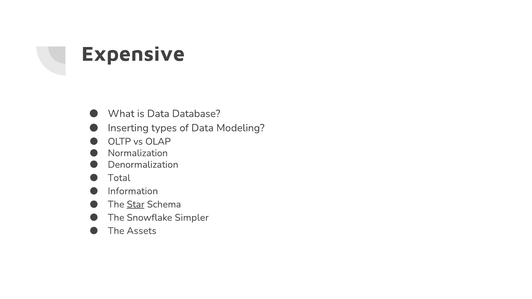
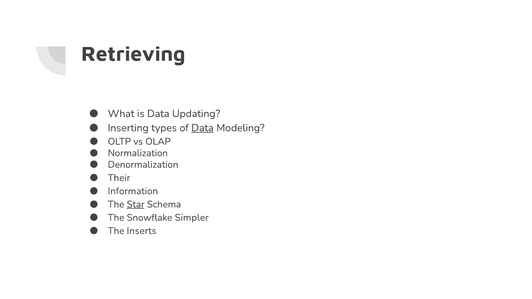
Expensive: Expensive -> Retrieving (133, 54)
Database: Database -> Updating (196, 114)
Data underline: none -> present (202, 128)
Total: Total -> Their (119, 178)
Assets: Assets -> Inserts (142, 231)
